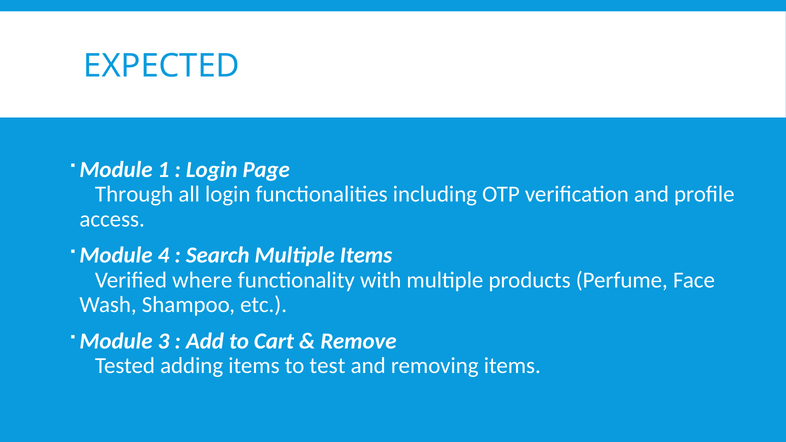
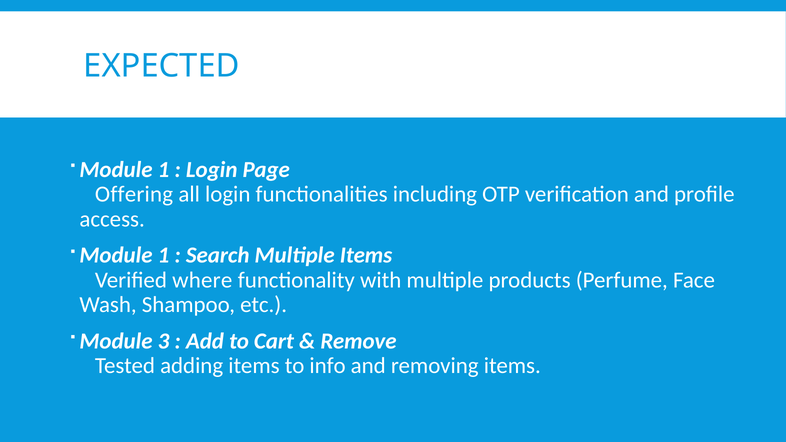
Through: Through -> Offering (134, 194)
4: 4 -> 1 (163, 255)
test: test -> info (328, 366)
